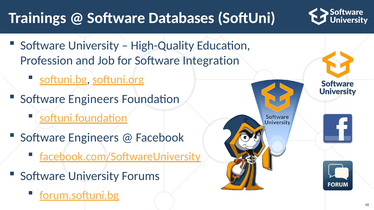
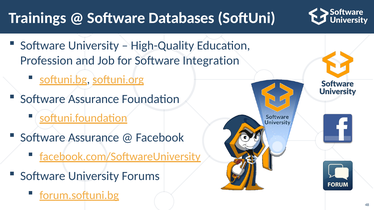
Engineers: Engineers -> Assurance (94, 99)
Engineers: Engineers -> Assurance (94, 138)
